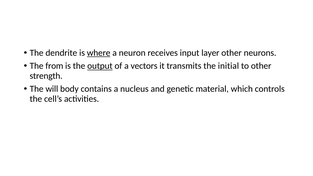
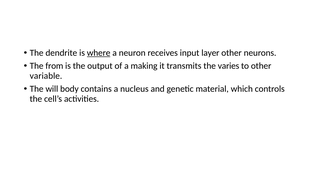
output underline: present -> none (100, 66)
vectors: vectors -> making (144, 66)
initial: initial -> varies (229, 66)
strength: strength -> variable (46, 76)
